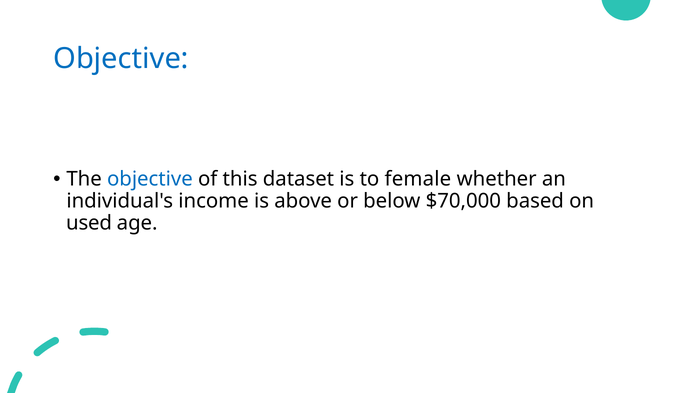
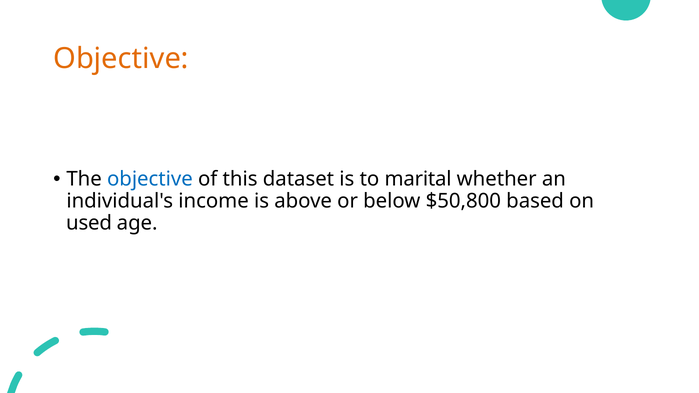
Objective colour: blue -> orange (121, 59)
female: female -> marital (418, 179)
$70,000: $70,000 -> $50,800 (463, 201)
